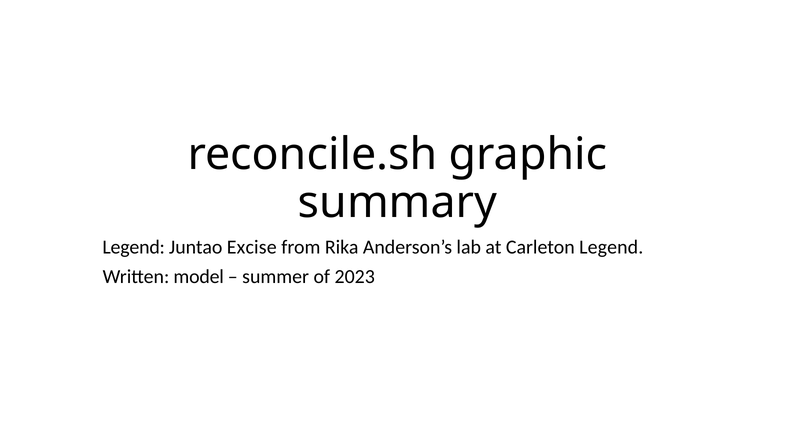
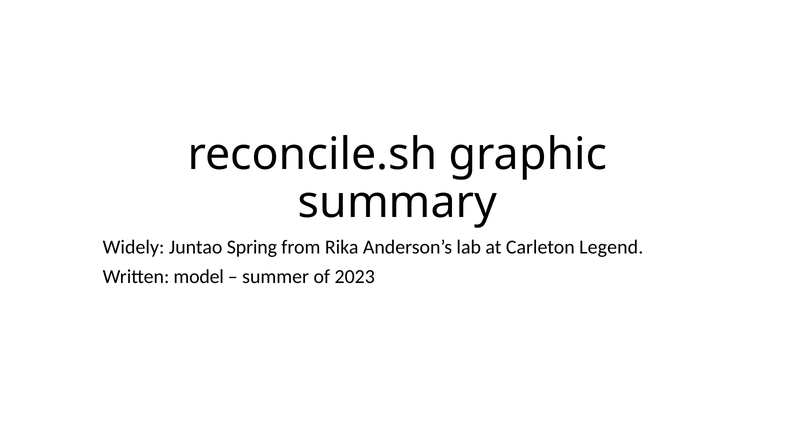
Legend: Legend -> Widely (134, 247)
Excise: Excise -> Spring (252, 247)
